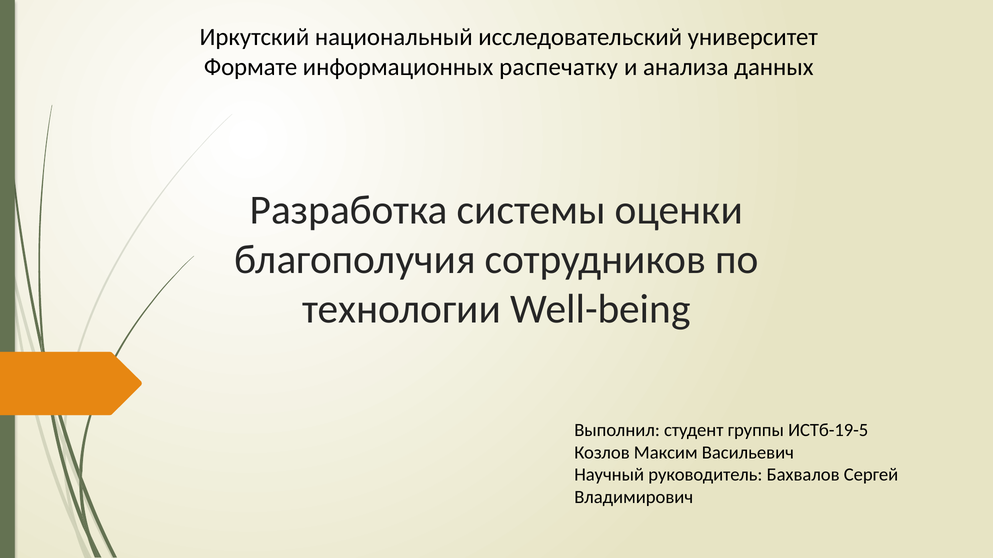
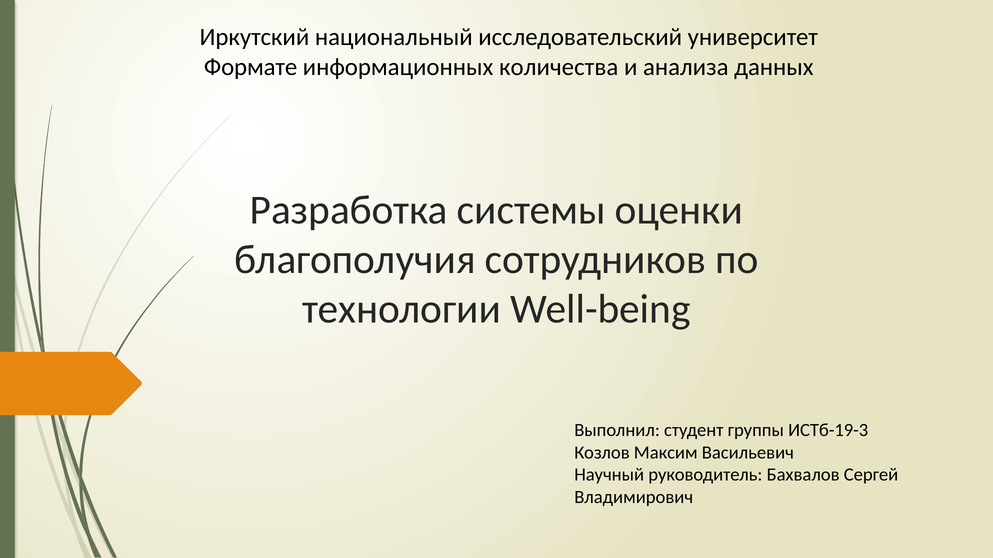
распечатку: распечатку -> количества (559, 67)
ИСТб-19-5: ИСТб-19-5 -> ИСТб-19-3 (828, 431)
